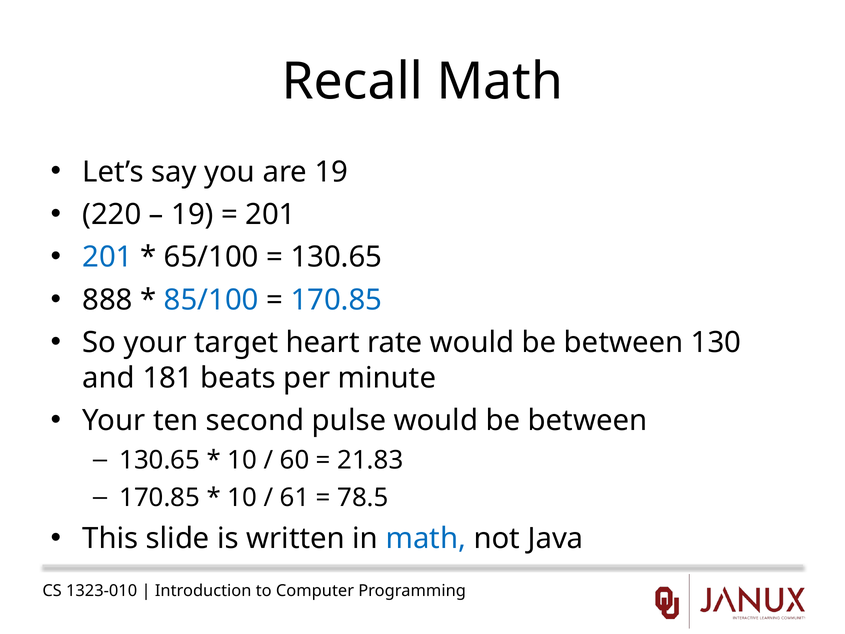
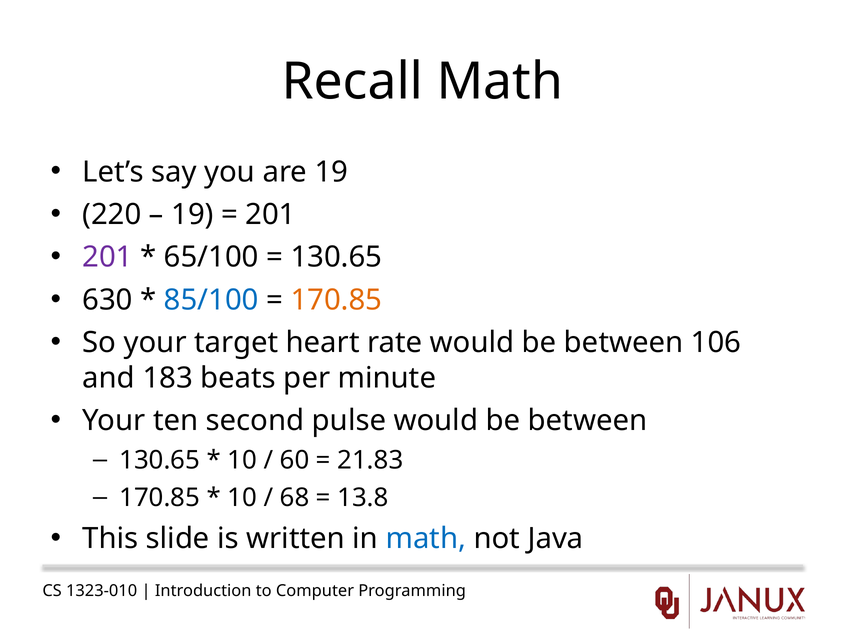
201 colour: blue -> purple (108, 257)
888: 888 -> 630 (108, 300)
170.85 colour: blue -> orange (336, 300)
130: 130 -> 106 (716, 343)
181: 181 -> 183 (168, 378)
61: 61 -> 68 (295, 498)
78.5: 78.5 -> 13.8 (363, 498)
